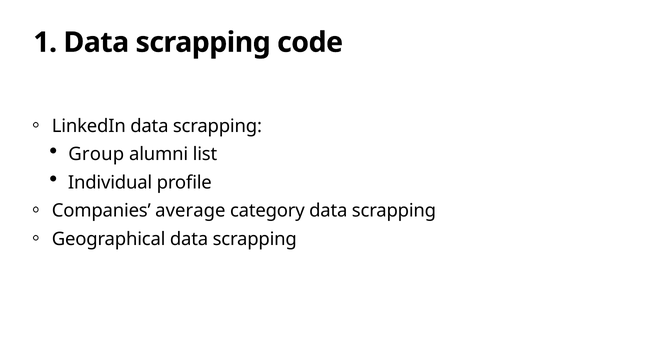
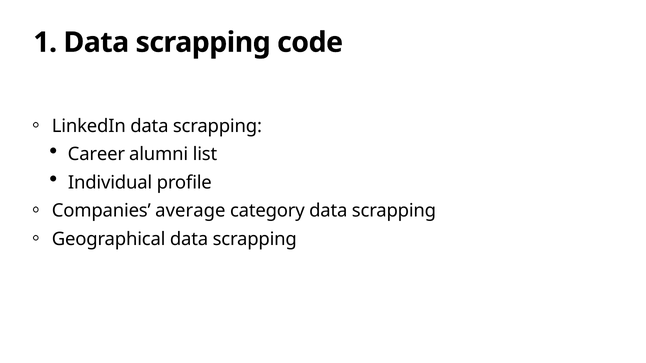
Group: Group -> Career (96, 155)
